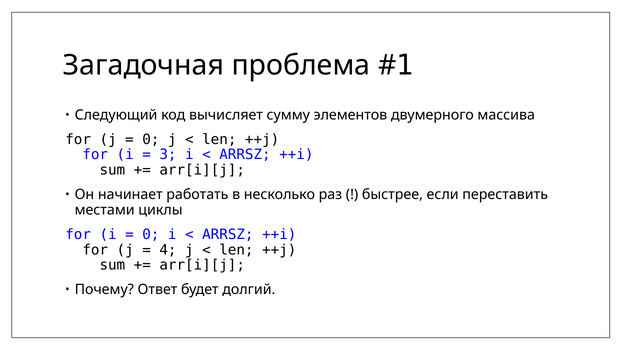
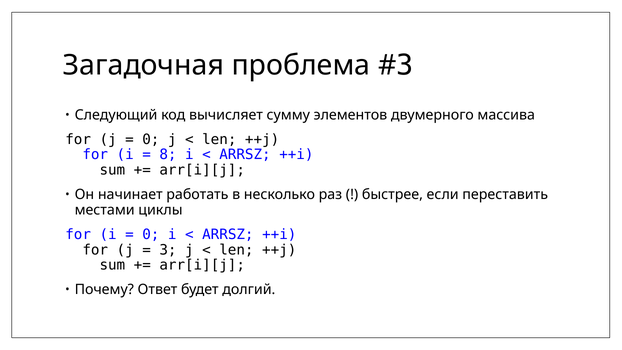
1: 1 -> 3 (405, 66)
3: 3 -> 8 (168, 155)
4: 4 -> 3 (168, 250)
